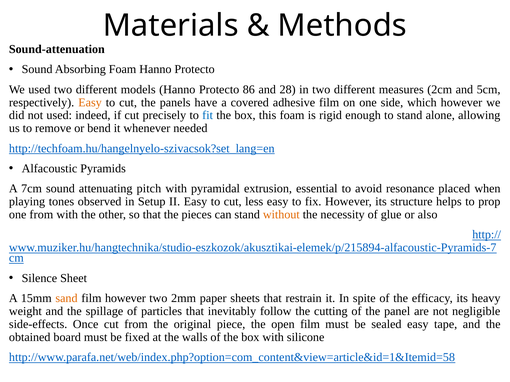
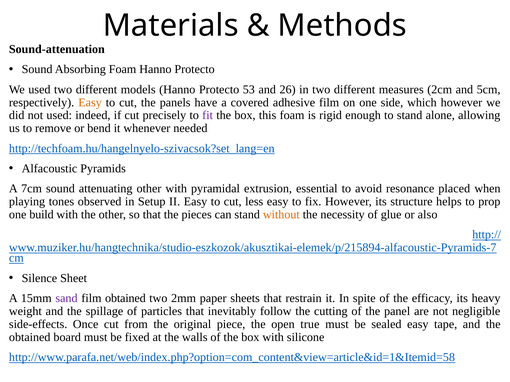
86: 86 -> 53 (249, 89)
28: 28 -> 26 (288, 89)
fit colour: blue -> purple (208, 116)
attenuating pitch: pitch -> other (149, 189)
one from: from -> build (42, 215)
sand colour: orange -> purple (66, 299)
film however: however -> obtained (125, 299)
open film: film -> true (310, 325)
